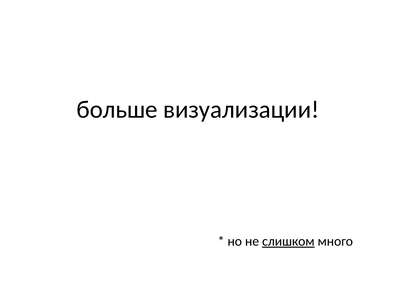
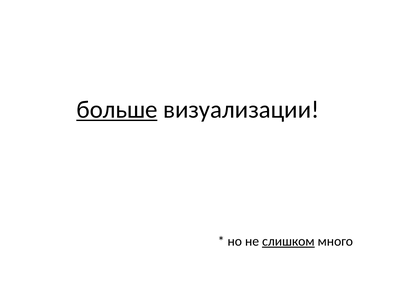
больше underline: none -> present (117, 110)
